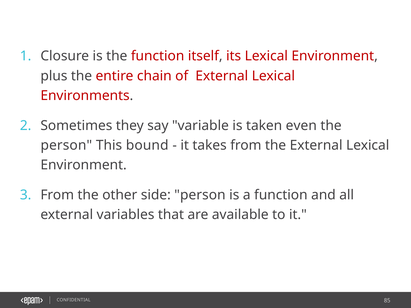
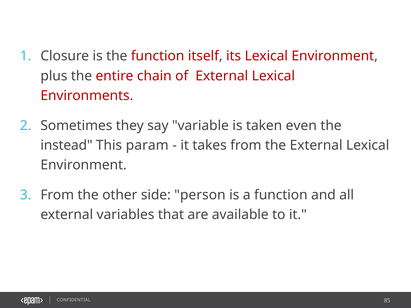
person: person -> instead (66, 145)
bound: bound -> param (147, 145)
